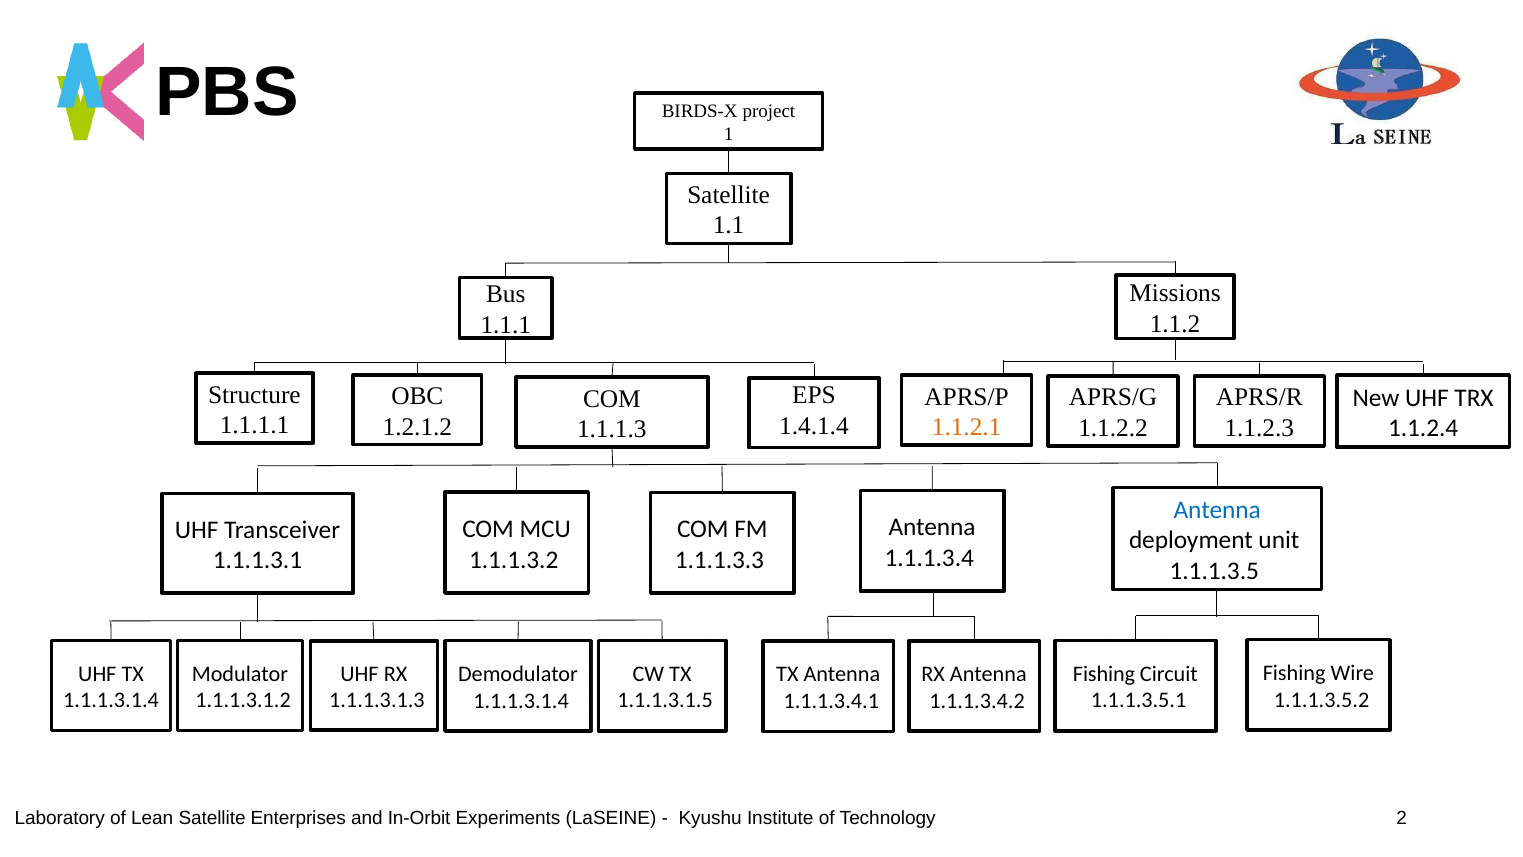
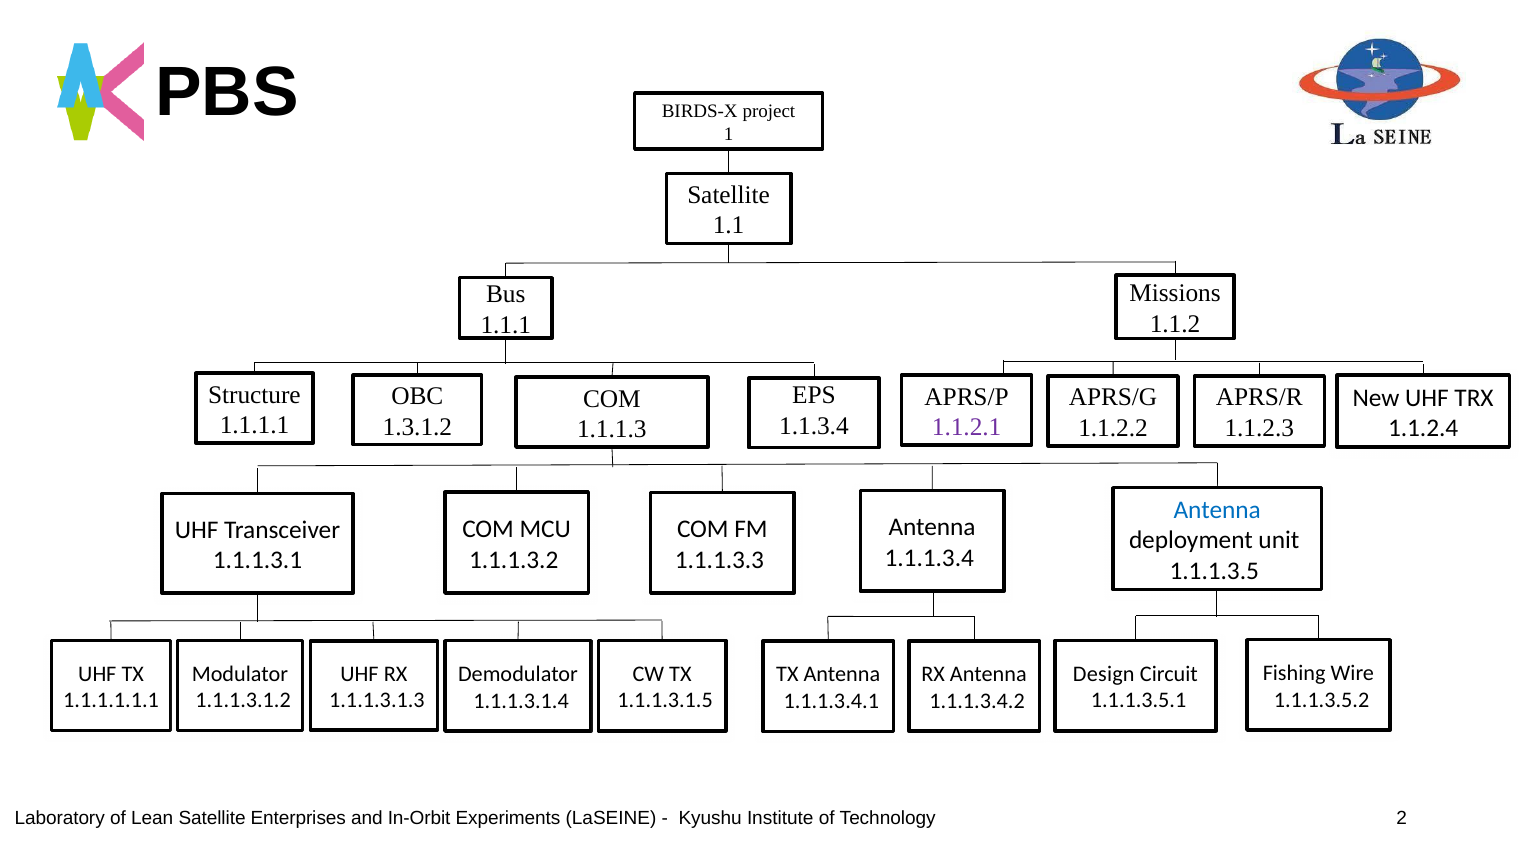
1.4.1.4: 1.4.1.4 -> 1.1.3.4 (814, 426)
1.2.1.2: 1.2.1.2 -> 1.3.1.2 (417, 427)
1.1.2.1 colour: orange -> purple (967, 427)
Fishing: Fishing -> Design (1104, 674)
1.1.1.3.1.4: 1.1.1.3.1.4 -> 1.1.1.1.1.1 (111, 700)
